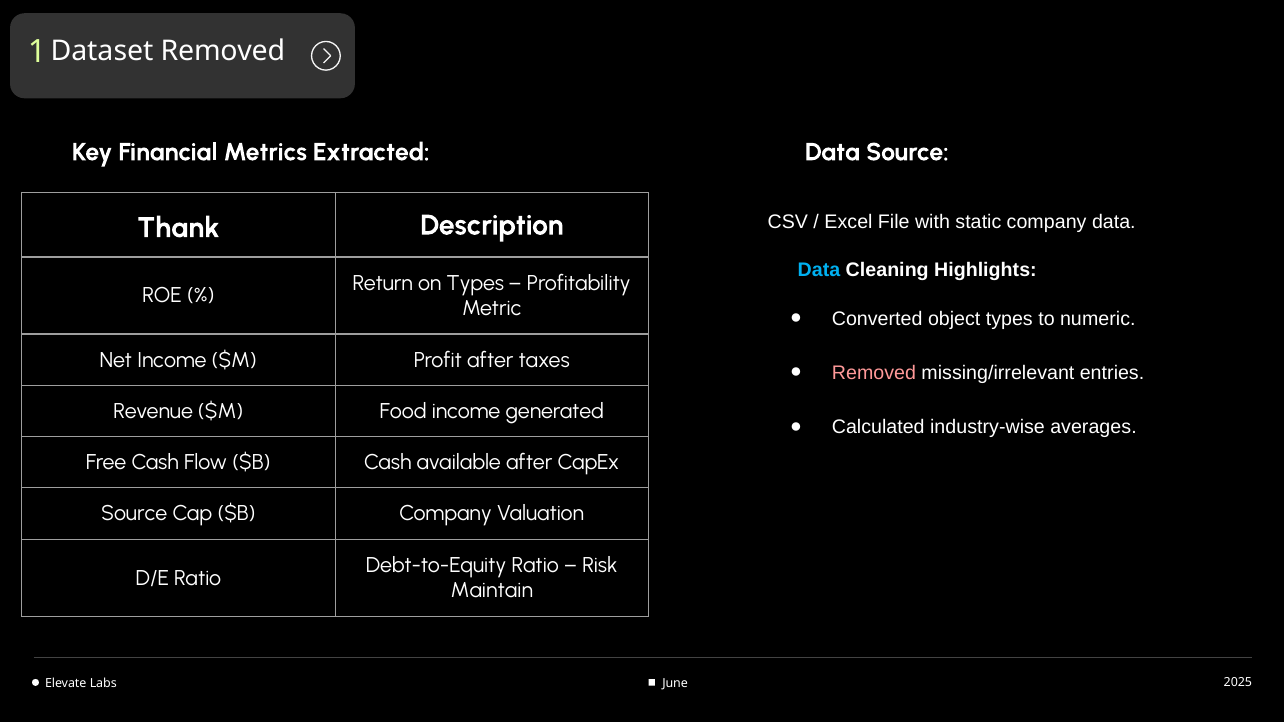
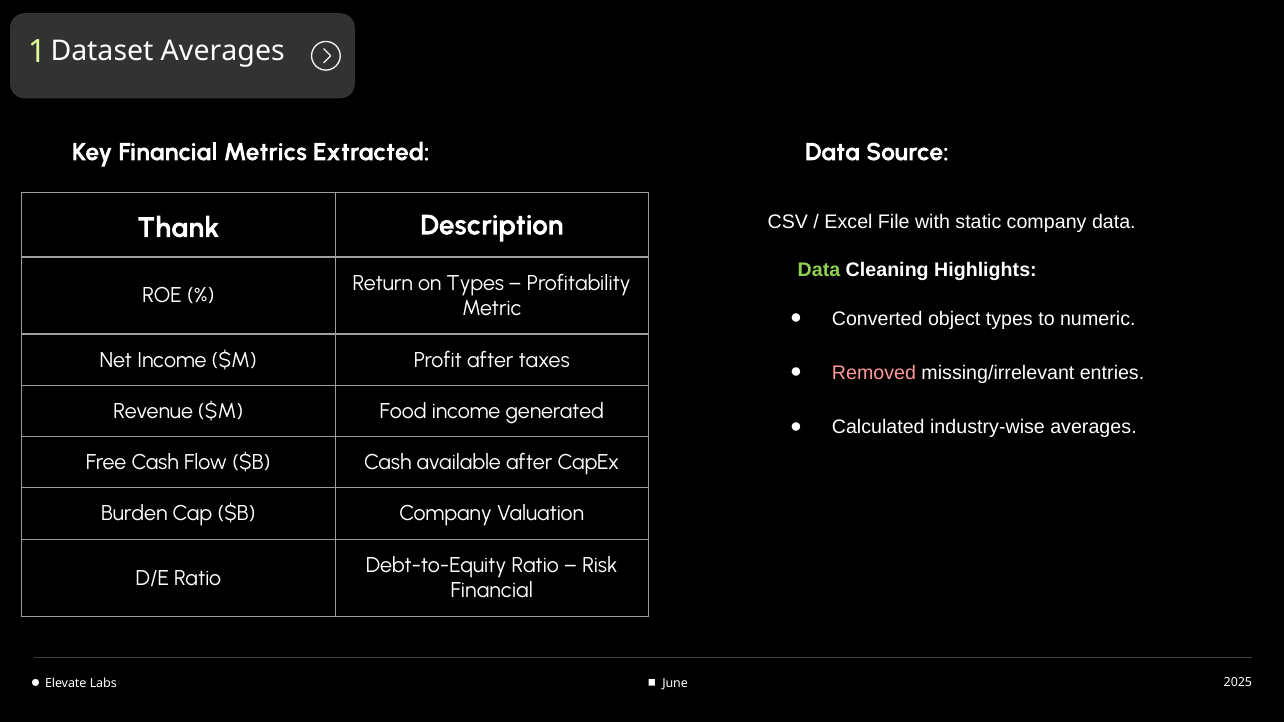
Removed: Removed -> Averages (223, 51)
Data colour: light blue -> light green (819, 270)
Source: Source -> Burden (134, 514)
Maintain: Maintain -> Financial (492, 591)
